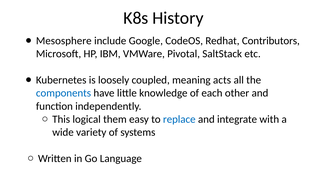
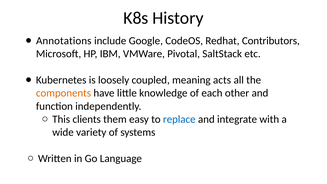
Mesosphere: Mesosphere -> Annotations (64, 41)
components colour: blue -> orange (64, 93)
logical: logical -> clients (87, 119)
